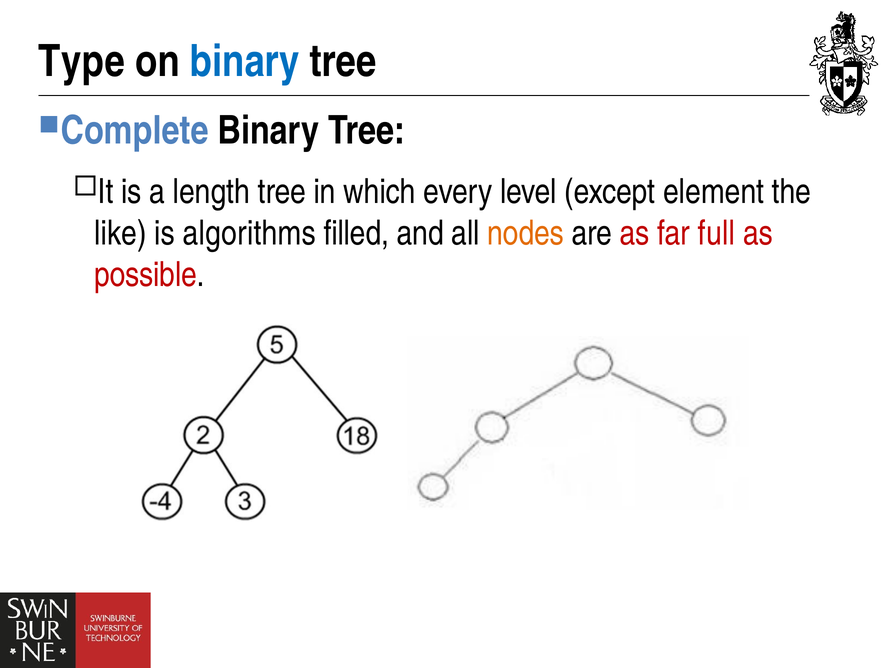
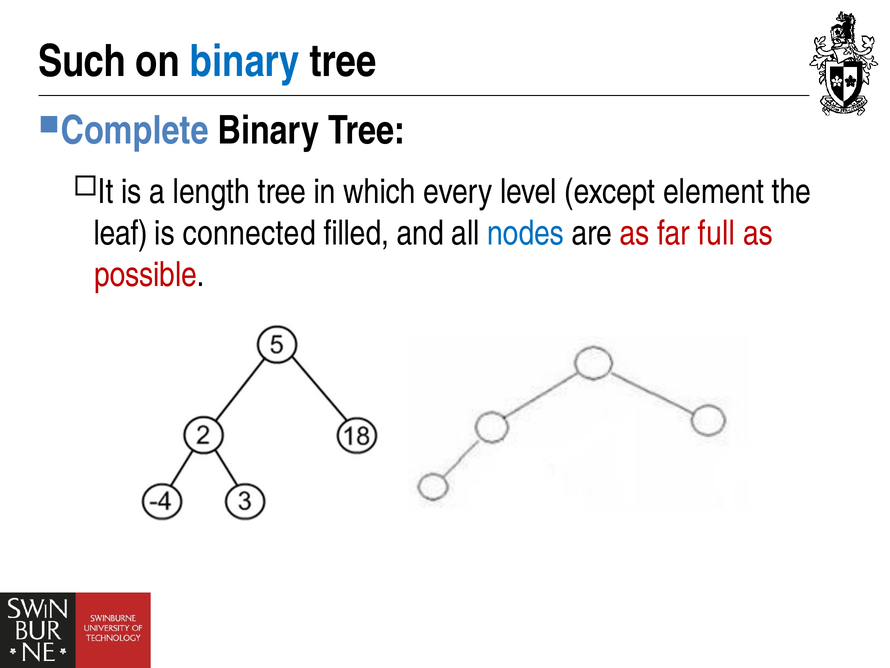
Type: Type -> Such (82, 61)
like: like -> leaf (121, 233)
algorithms: algorithms -> connected (249, 233)
nodes colour: orange -> blue (526, 233)
